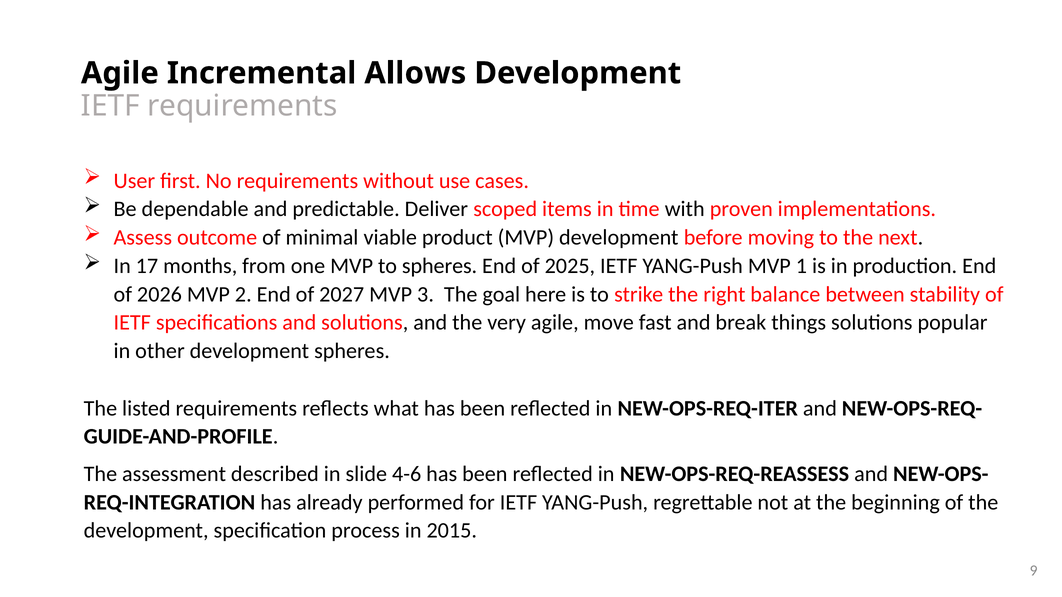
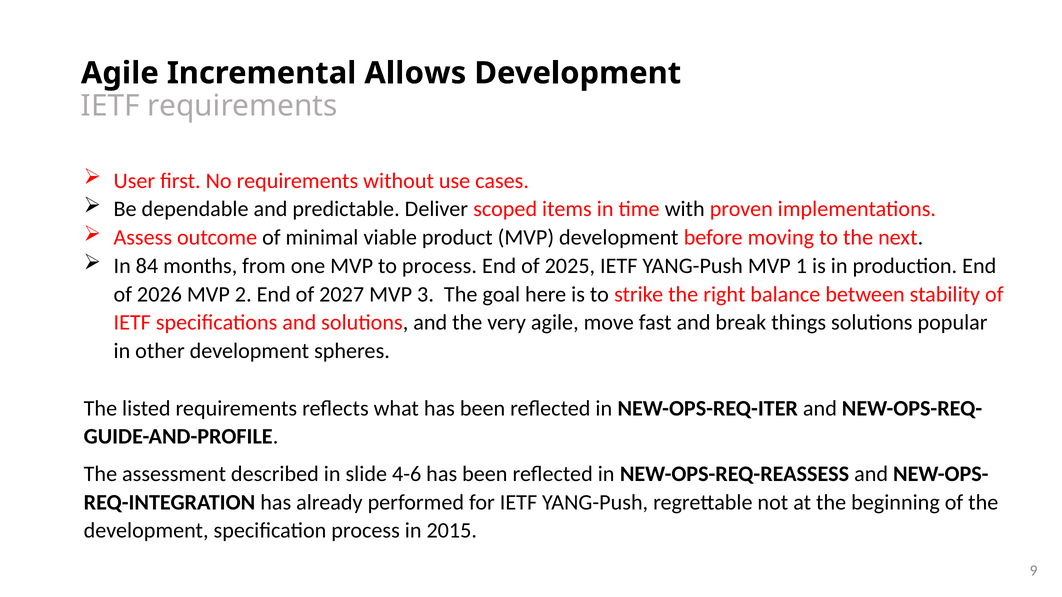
17: 17 -> 84 (147, 266)
to spheres: spheres -> process (439, 266)
